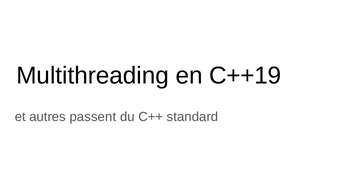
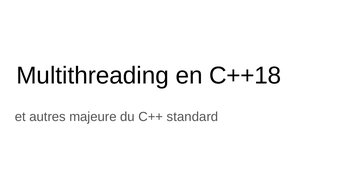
C++19: C++19 -> C++18 (245, 76)
passent: passent -> majeure (93, 117)
